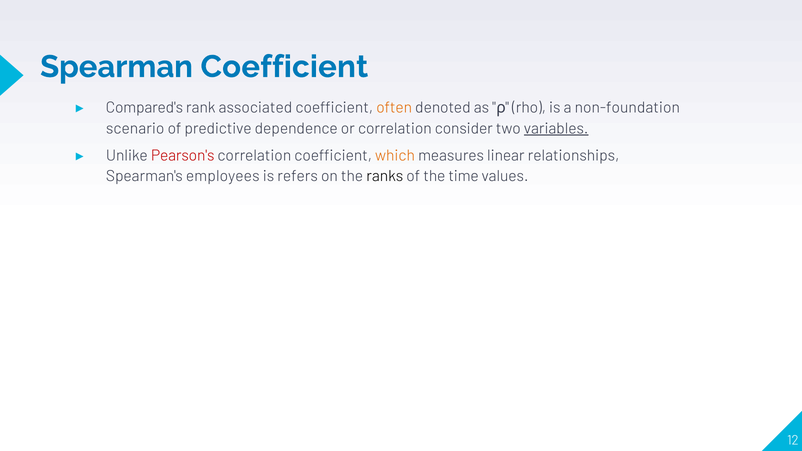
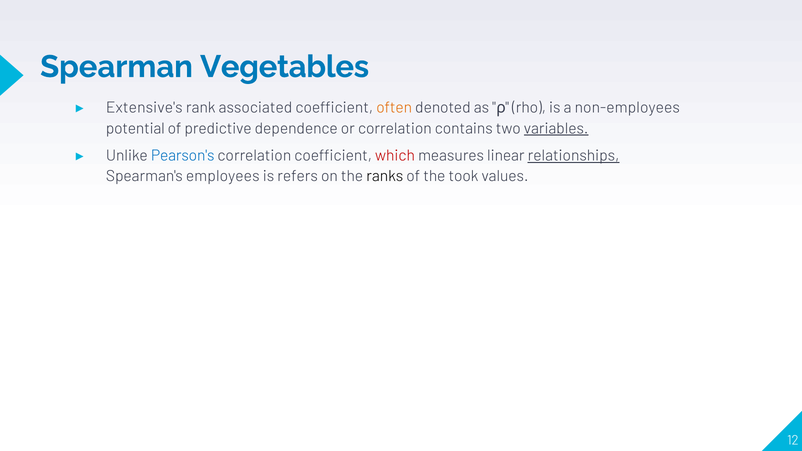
Spearman Coefficient: Coefficient -> Vegetables (285, 67)
Compared's: Compared's -> Extensive's (144, 108)
non-foundation: non-foundation -> non-employees (627, 108)
scenario: scenario -> potential (135, 128)
consider: consider -> contains (464, 128)
Pearson's colour: red -> blue (183, 156)
which colour: orange -> red (395, 156)
relationships underline: none -> present (574, 156)
time: time -> took (463, 176)
